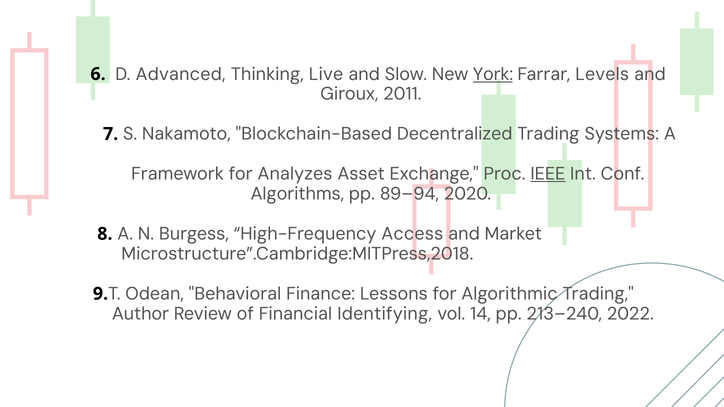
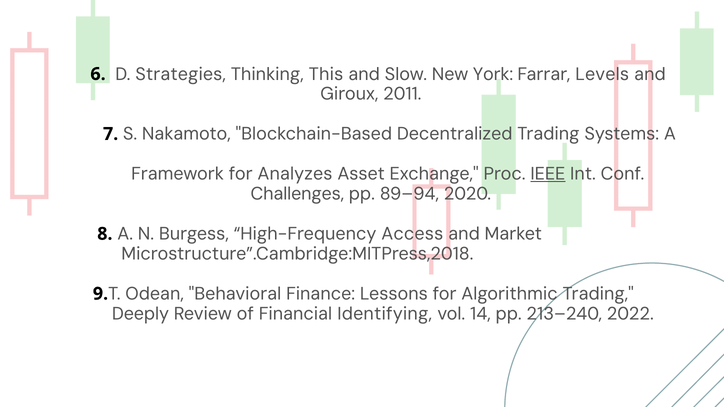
Advanced: Advanced -> Strategies (181, 74)
Live: Live -> This (326, 74)
York underline: present -> none (493, 74)
Algorithms: Algorithms -> Challenges (297, 194)
Author: Author -> Deeply (140, 314)
